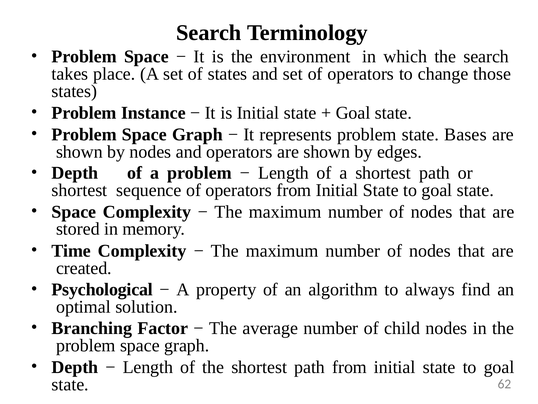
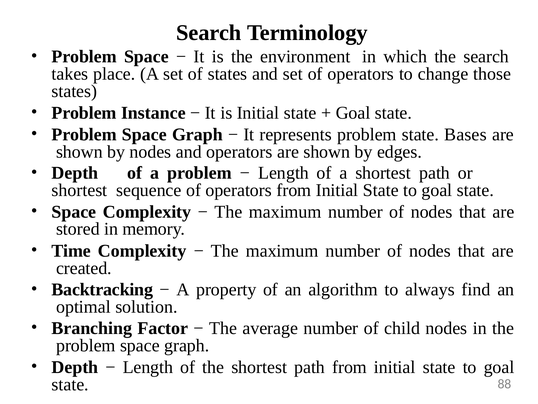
Psychological: Psychological -> Backtracking (102, 289)
62: 62 -> 88 (504, 384)
